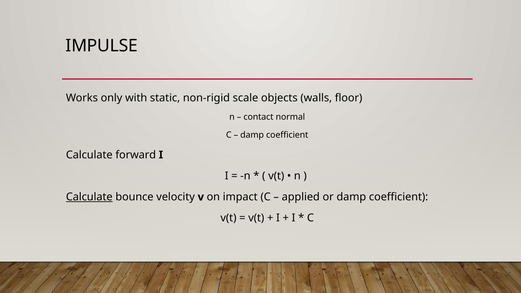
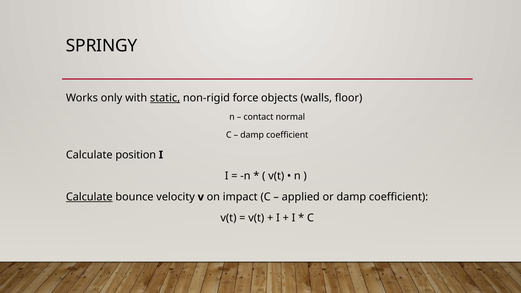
IMPULSE: IMPULSE -> SPRINGY (102, 46)
static underline: none -> present (165, 98)
scale: scale -> force (246, 98)
forward: forward -> position (136, 155)
